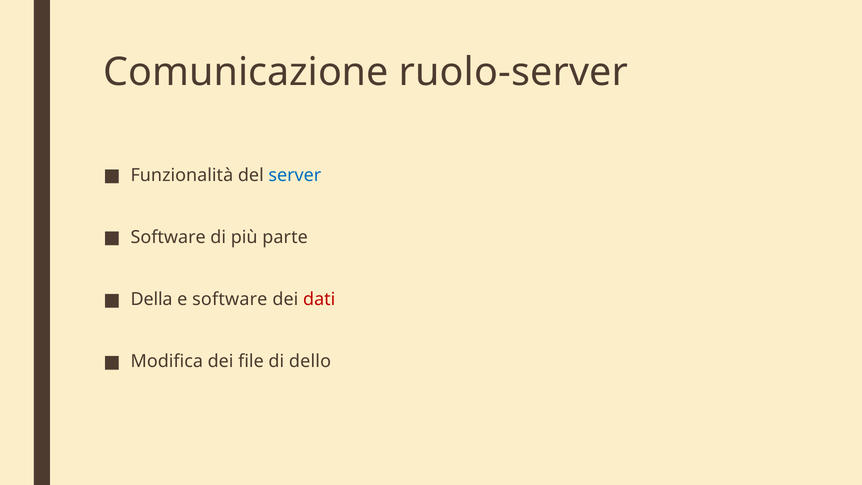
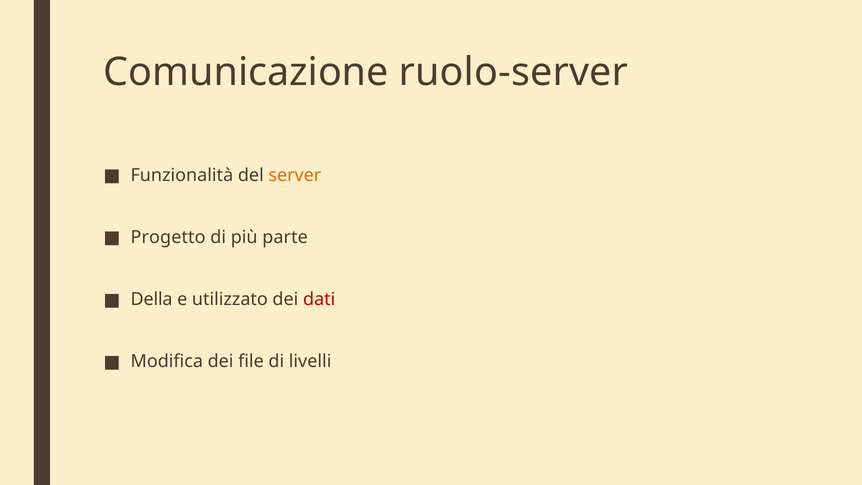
server colour: blue -> orange (295, 175)
Software: Software -> Progetto (168, 237)
e software: software -> utilizzato (230, 299)
dello: dello -> livelli (310, 361)
